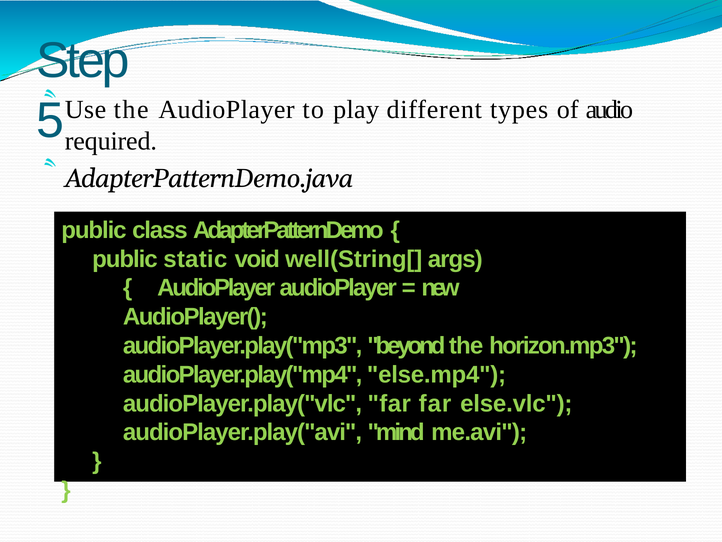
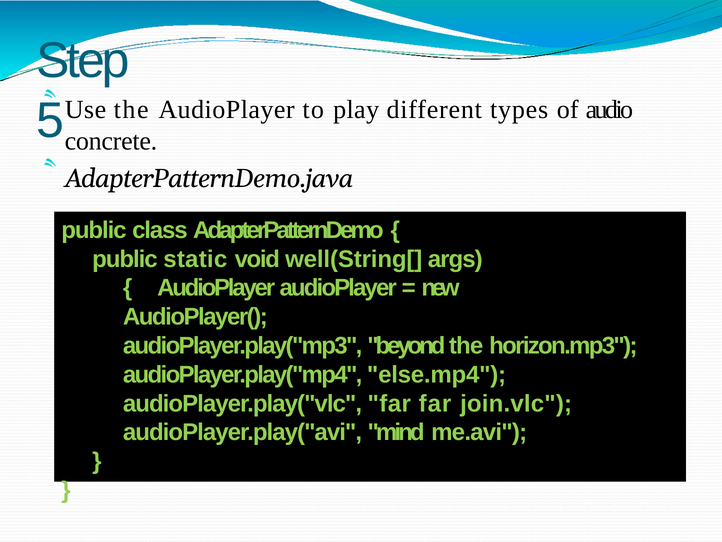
required: required -> concrete (111, 141)
else.vlc: else.vlc -> join.vlc (516, 403)
